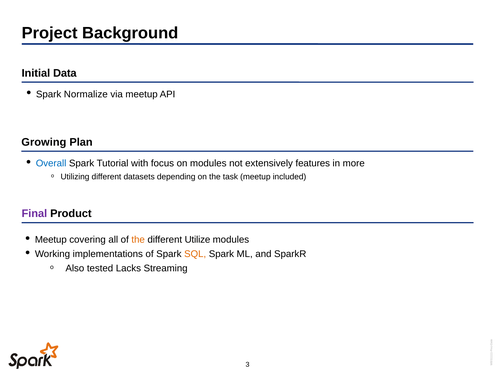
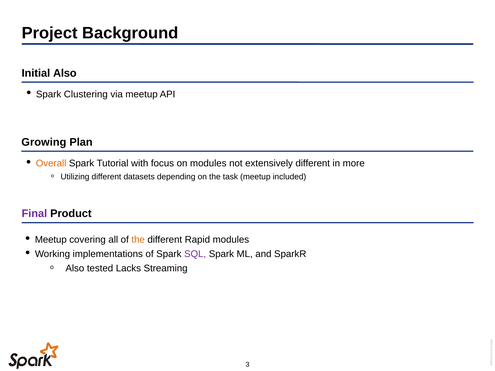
Initial Data: Data -> Also (65, 73)
Normalize: Normalize -> Clustering (86, 94)
Overall colour: blue -> orange (51, 163)
extensively features: features -> different (313, 163)
Utilize: Utilize -> Rapid (197, 240)
SQL colour: orange -> purple (195, 254)
